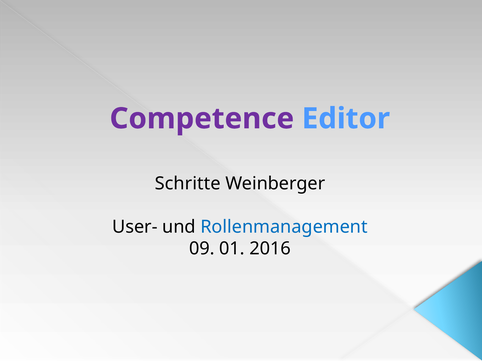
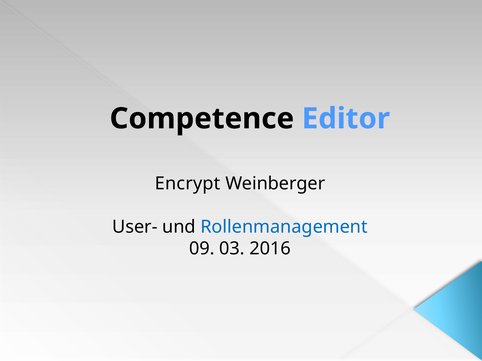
Competence colour: purple -> black (202, 119)
Schritte: Schritte -> Encrypt (188, 184)
01: 01 -> 03 (232, 249)
